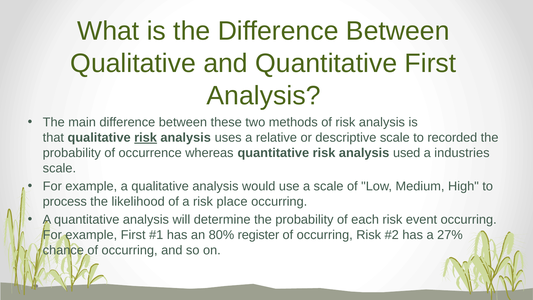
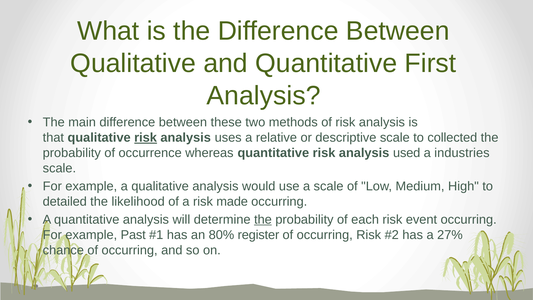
recorded: recorded -> collected (452, 138)
process: process -> detailed (65, 201)
place: place -> made (232, 201)
the underline: none -> present (263, 219)
example First: First -> Past (133, 235)
